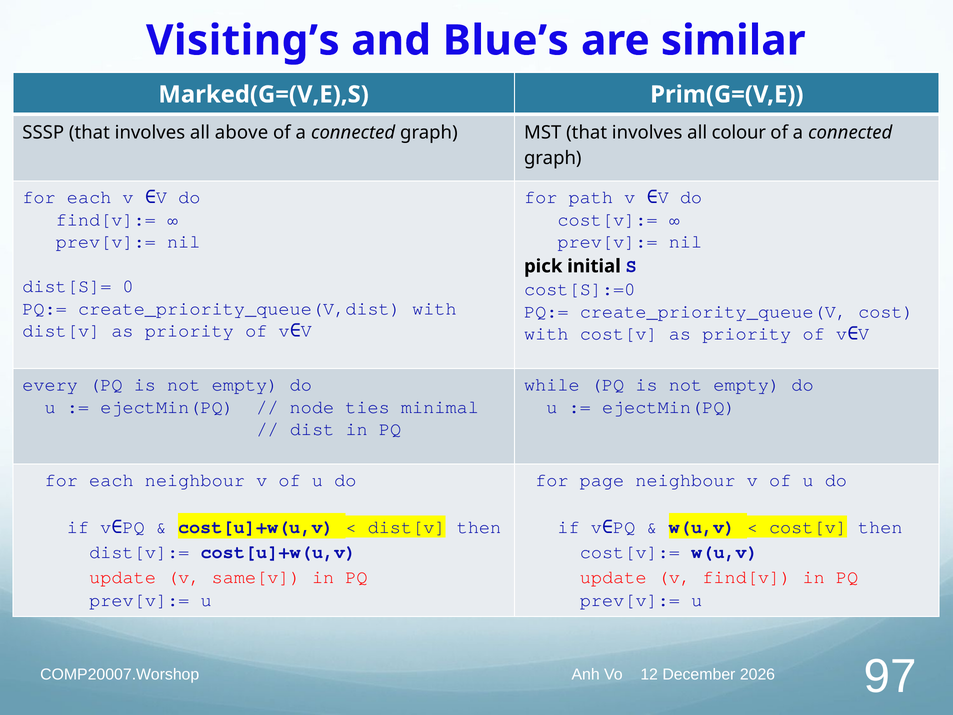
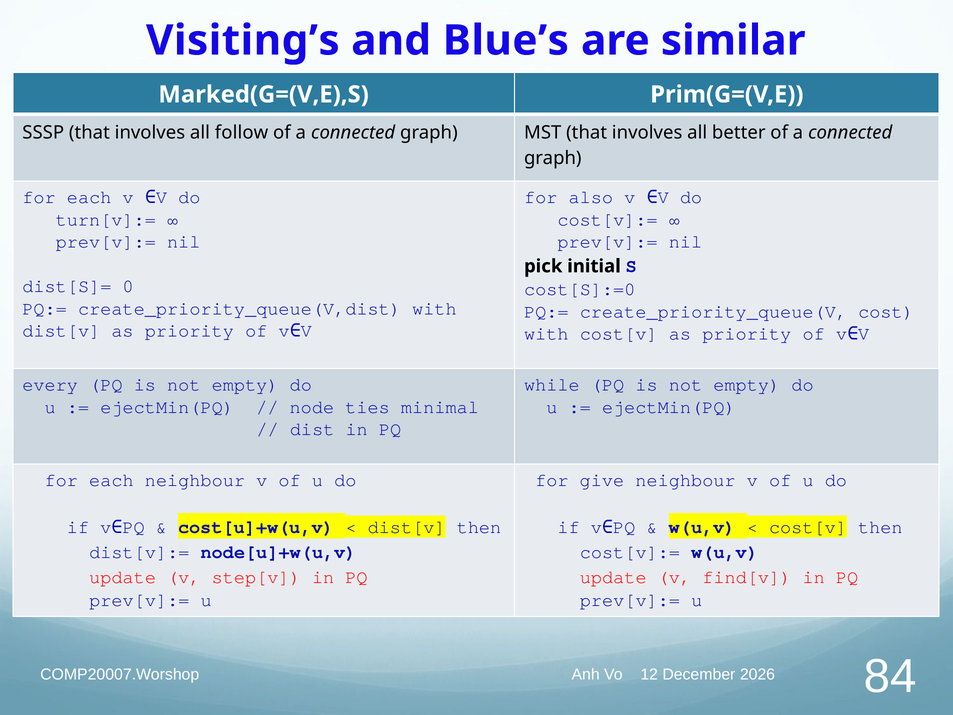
above: above -> follow (242, 133)
colour: colour -> better (739, 133)
path: path -> also (591, 197)
find[v]:=: find[v]:= -> turn[v]:= (106, 219)
page: page -> give (602, 480)
dist[v]:= cost[u]+w(u,v: cost[u]+w(u,v -> node[u]+w(u,v (279, 552)
same[v: same[v -> step[v (256, 577)
97: 97 -> 84 (890, 676)
